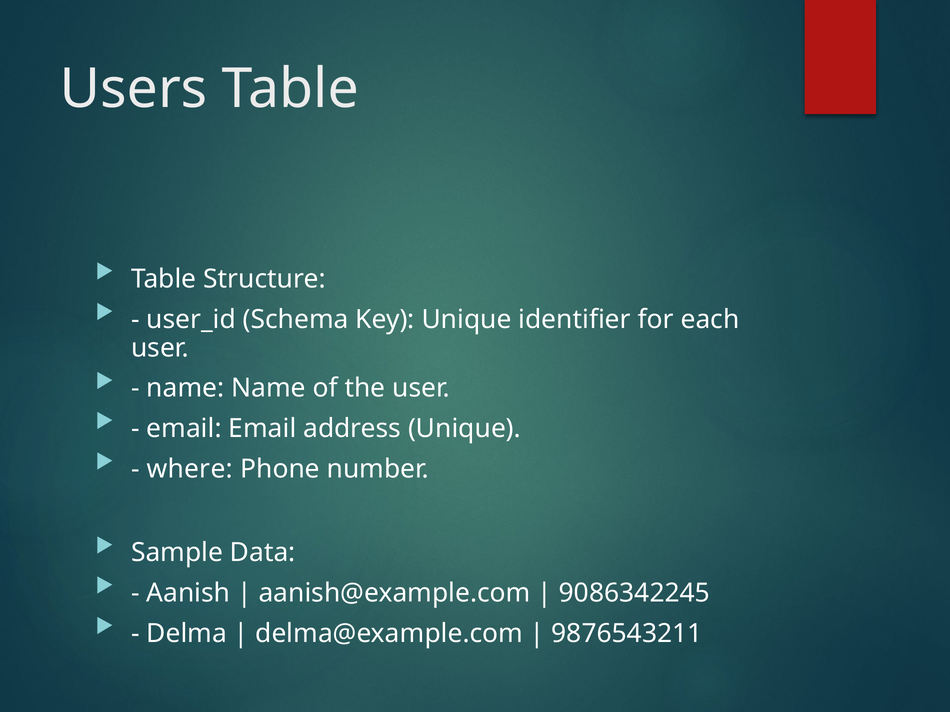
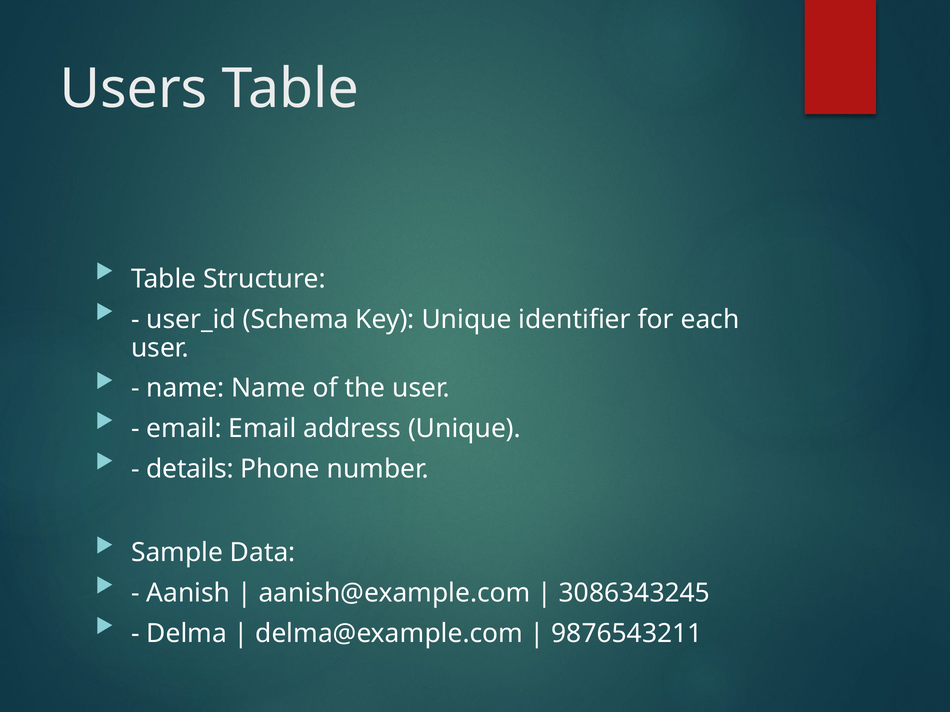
where: where -> details (190, 469)
9086342245: 9086342245 -> 3086343245 (634, 593)
